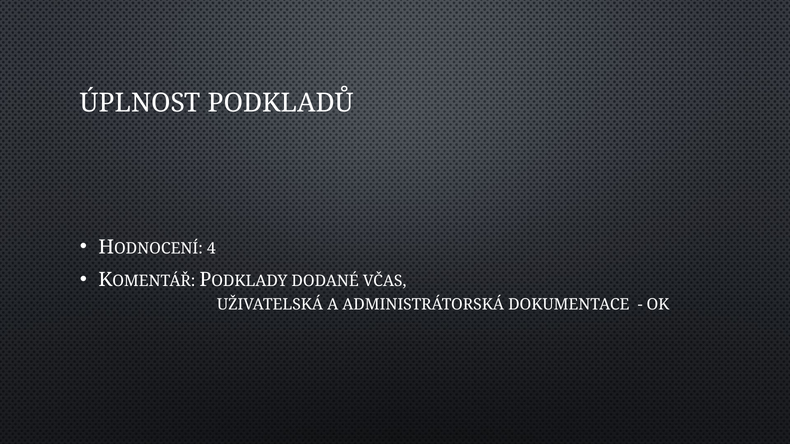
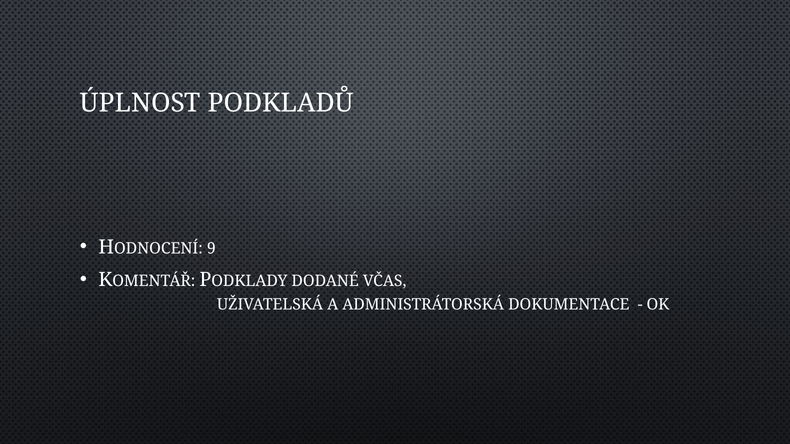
4: 4 -> 9 (211, 249)
